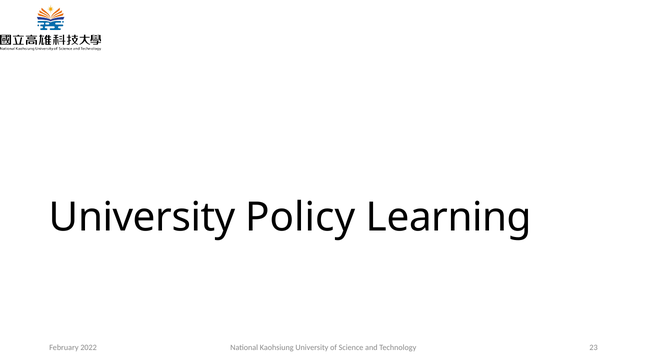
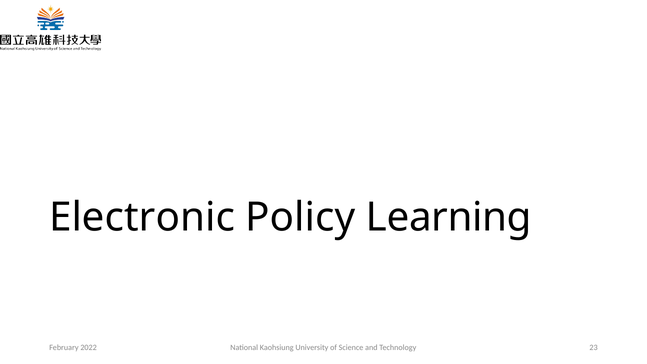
University: University -> Electronic (142, 218)
